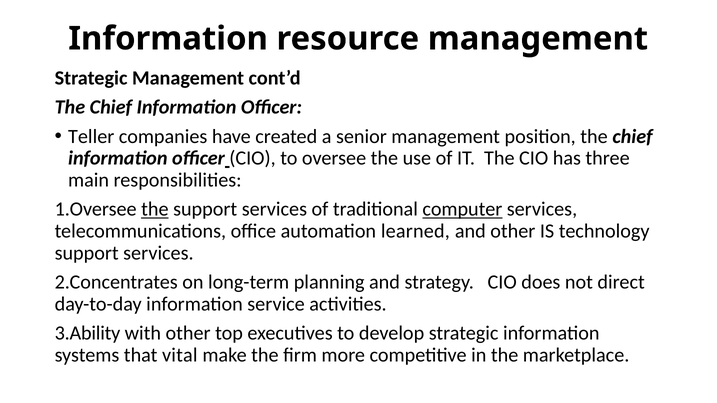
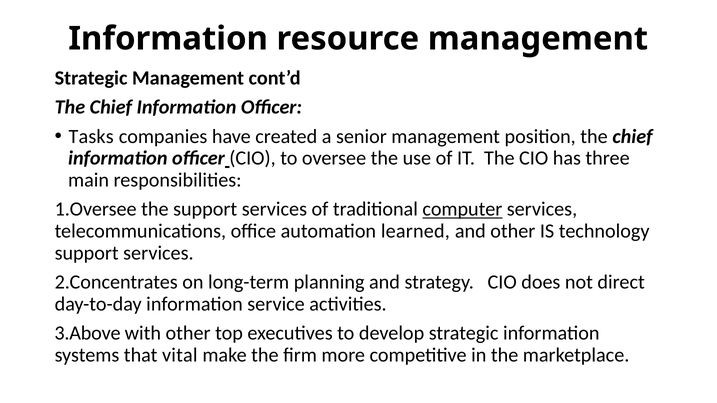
Teller: Teller -> Tasks (91, 137)
the underline: present -> none (155, 209)
3.Ability: 3.Ability -> 3.Above (88, 333)
